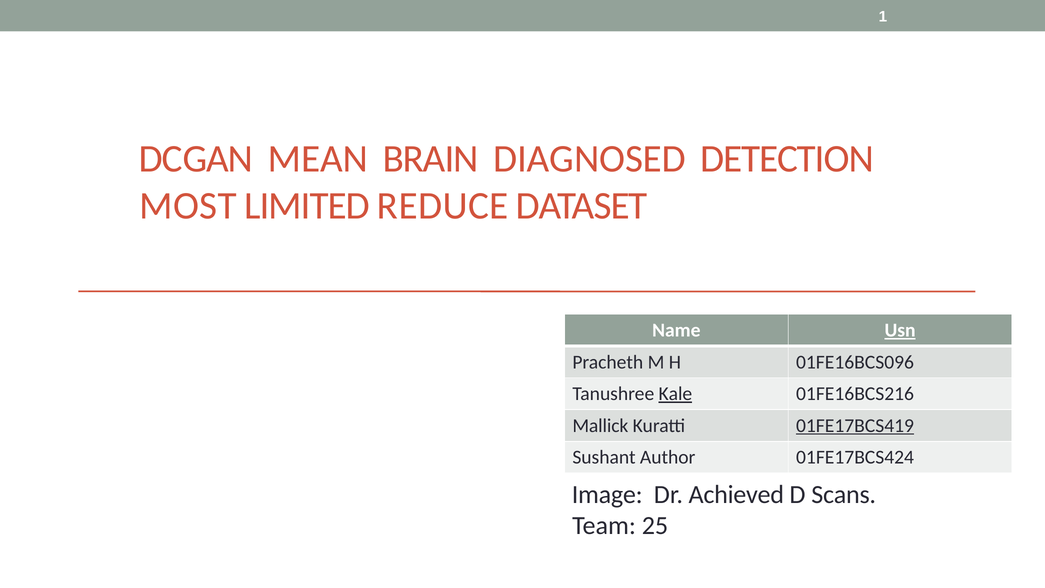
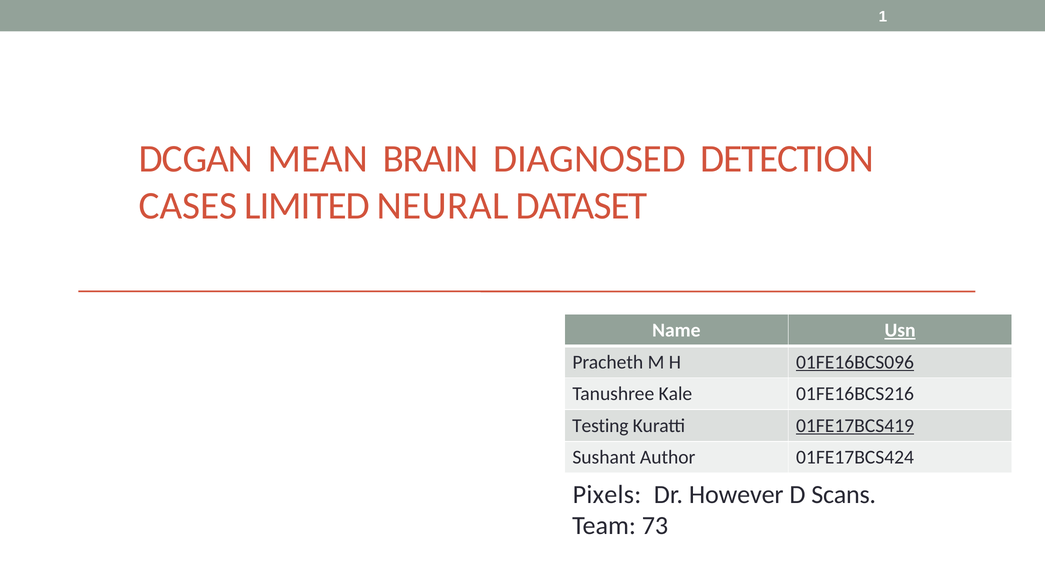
MOST: MOST -> CASES (188, 206)
REDUCE: REDUCE -> NEURAL (443, 206)
01FE16BCS096 underline: none -> present (855, 362)
Kale underline: present -> none (675, 394)
Mallick: Mallick -> Testing (600, 426)
Image: Image -> Pixels (607, 494)
Achieved: Achieved -> However (736, 494)
25: 25 -> 73 (655, 526)
